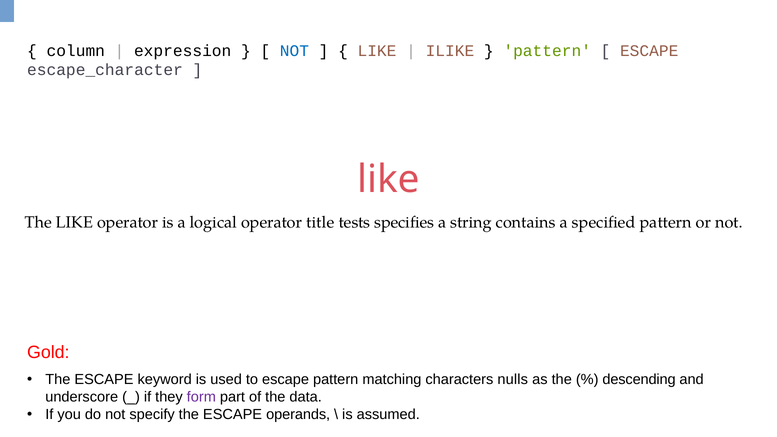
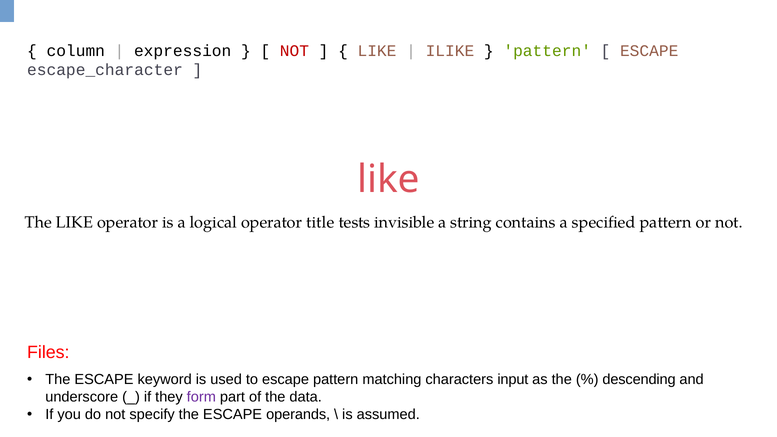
NOT colour: blue -> red (294, 51)
specifies: specifies -> invisible (404, 223)
Gold: Gold -> Files (48, 353)
nulls: nulls -> input (513, 380)
